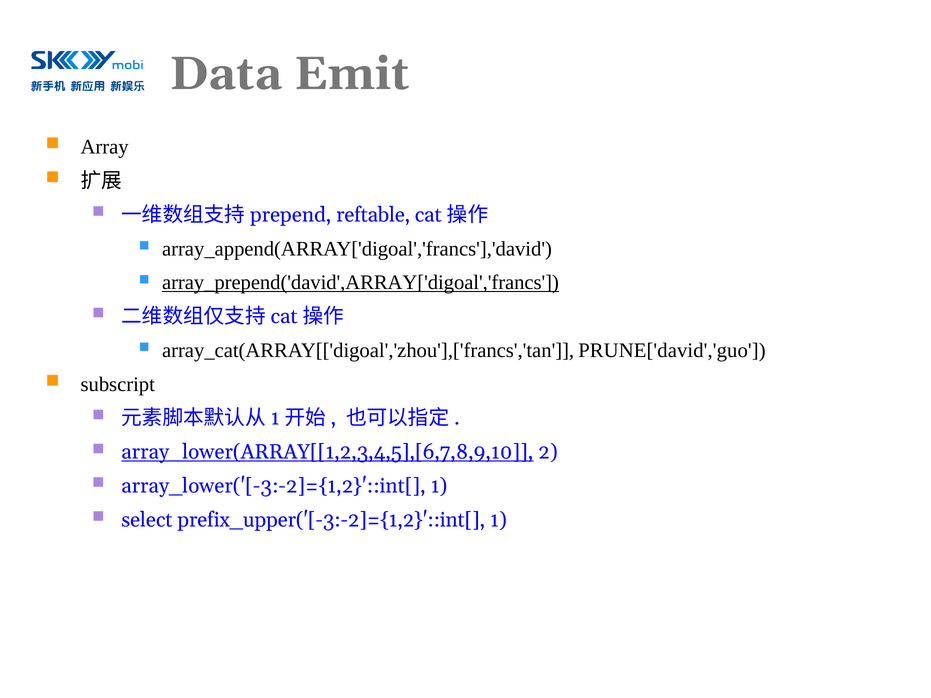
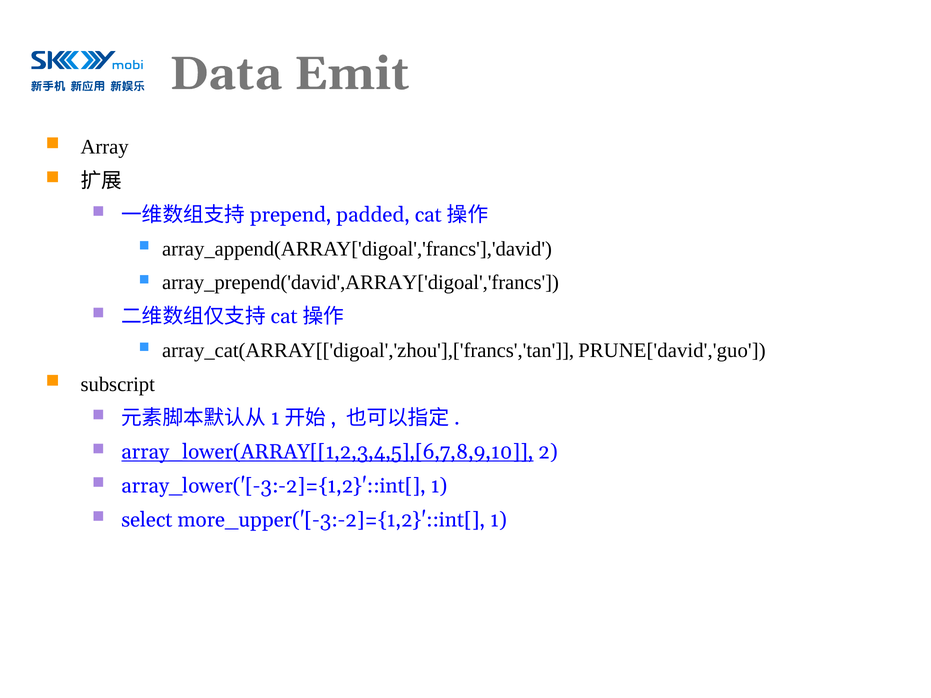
reftable: reftable -> padded (373, 215)
array_prepend('david',ARRAY['digoal','francs underline: present -> none (360, 283)
prefix_upper('[-3:-2]={1,2}'::int[: prefix_upper('[-3:-2]={1,2}'::int[ -> more_upper('[-3:-2]={1,2}'::int[ (331, 520)
